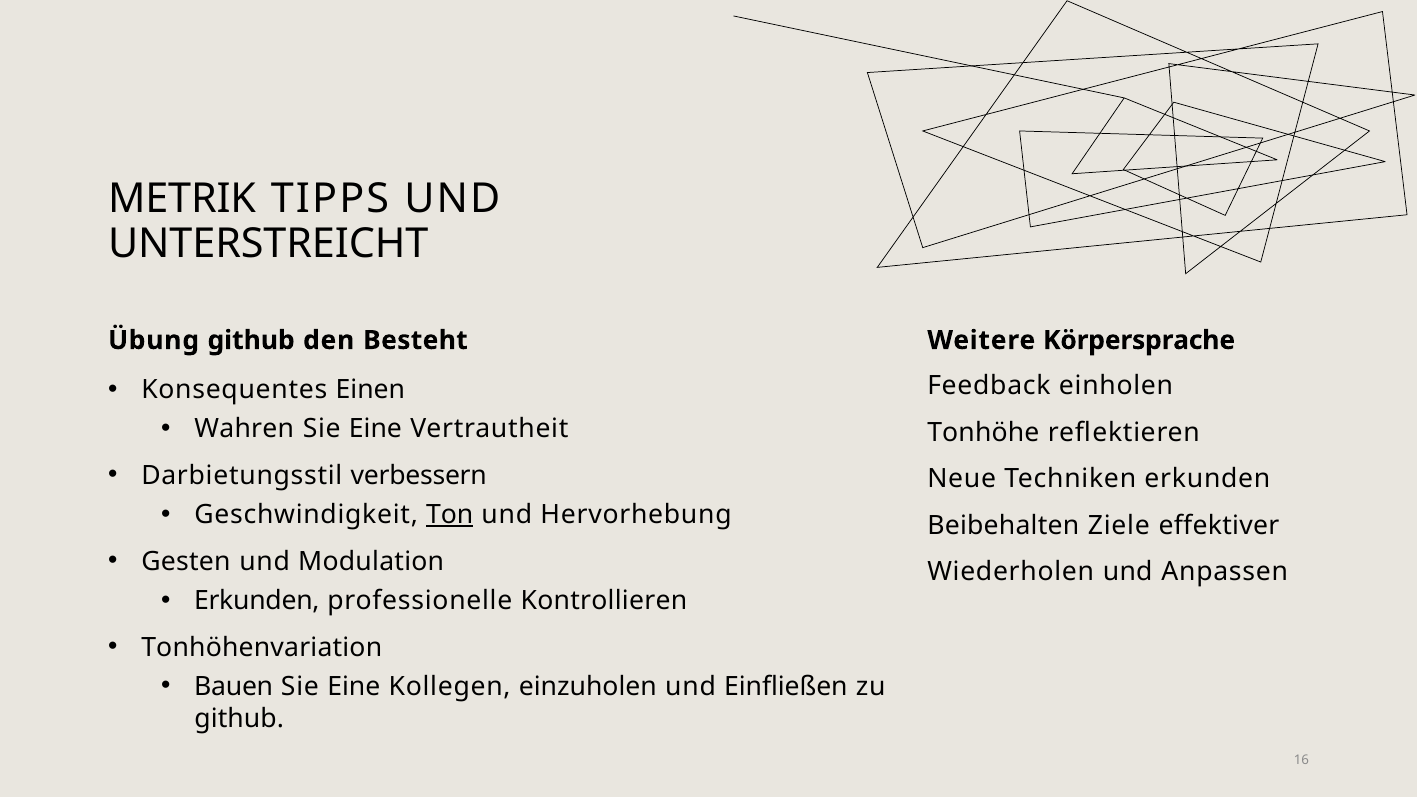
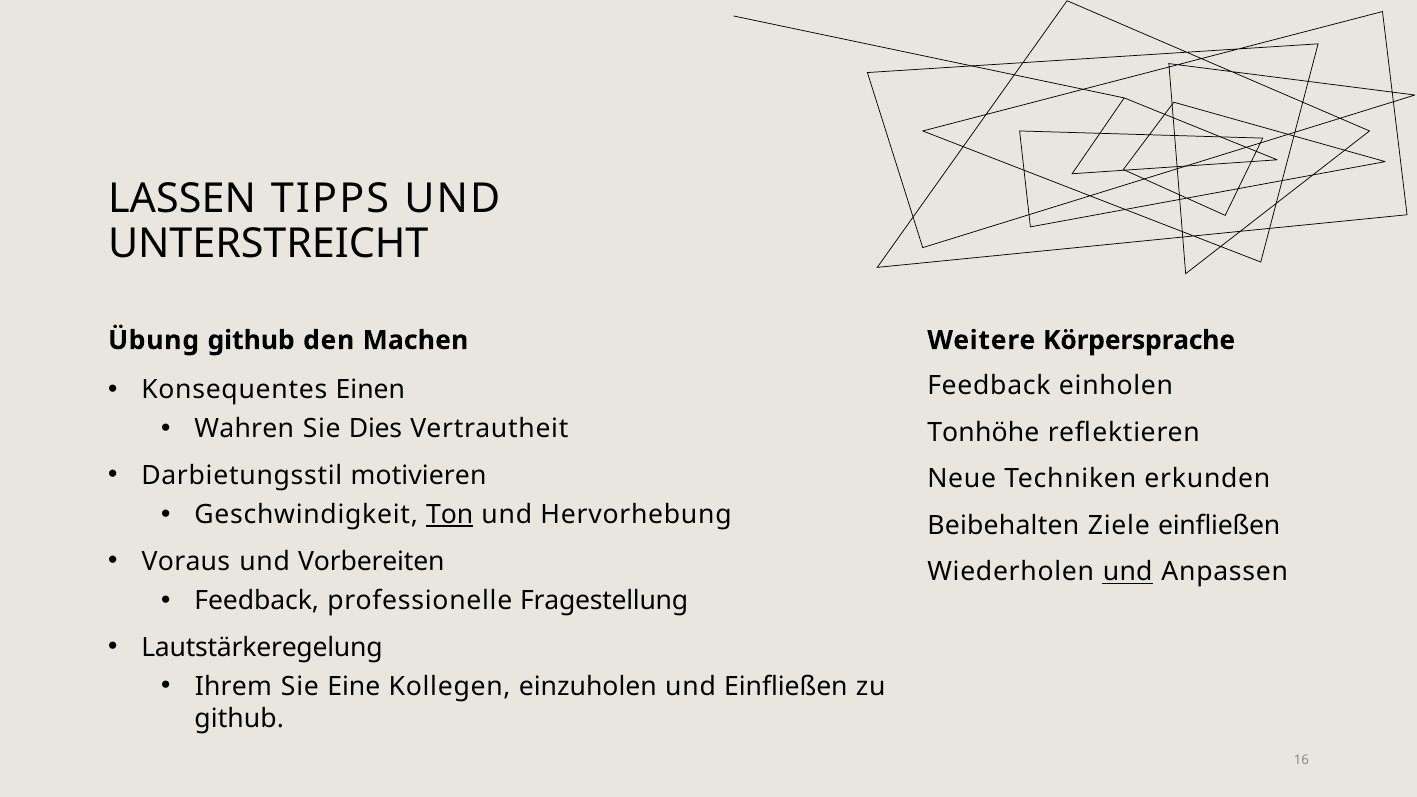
METRIK: METRIK -> LASSEN (182, 199)
Besteht: Besteht -> Machen (415, 340)
Eine: Eine -> Dies (376, 429)
verbessern: verbessern -> motivieren (419, 476)
Ziele effektiver: effektiver -> einfließen (1219, 526)
Gesten: Gesten -> Voraus (186, 562)
Modulation: Modulation -> Vorbereiten (371, 562)
und underline: none -> present (1128, 572)
Erkunden: Erkunden -> Feedback (257, 601)
Kontrollieren: Kontrollieren -> Fragestellung (604, 601)
Tonhöhenvariation: Tonhöhenvariation -> Lautstärkeregelung (262, 647)
Bauen: Bauen -> Ihrem (233, 687)
